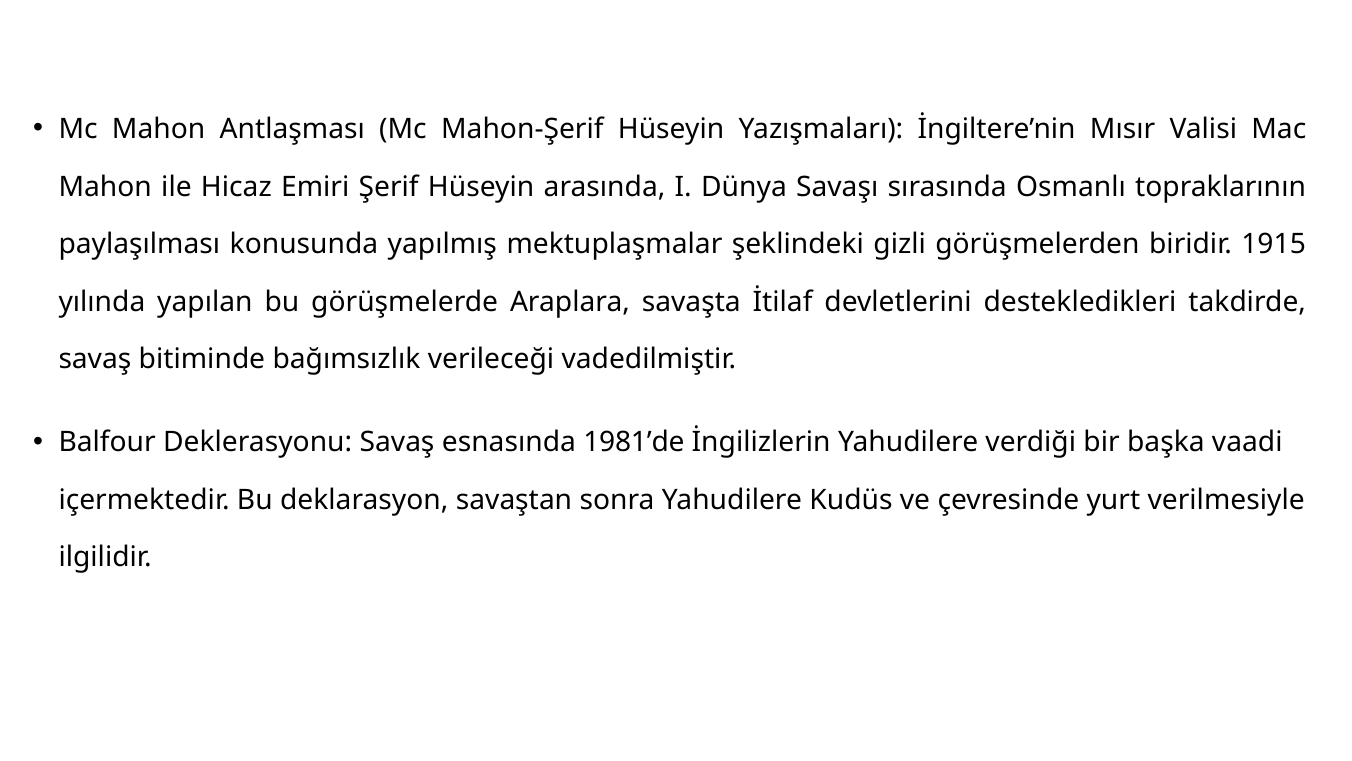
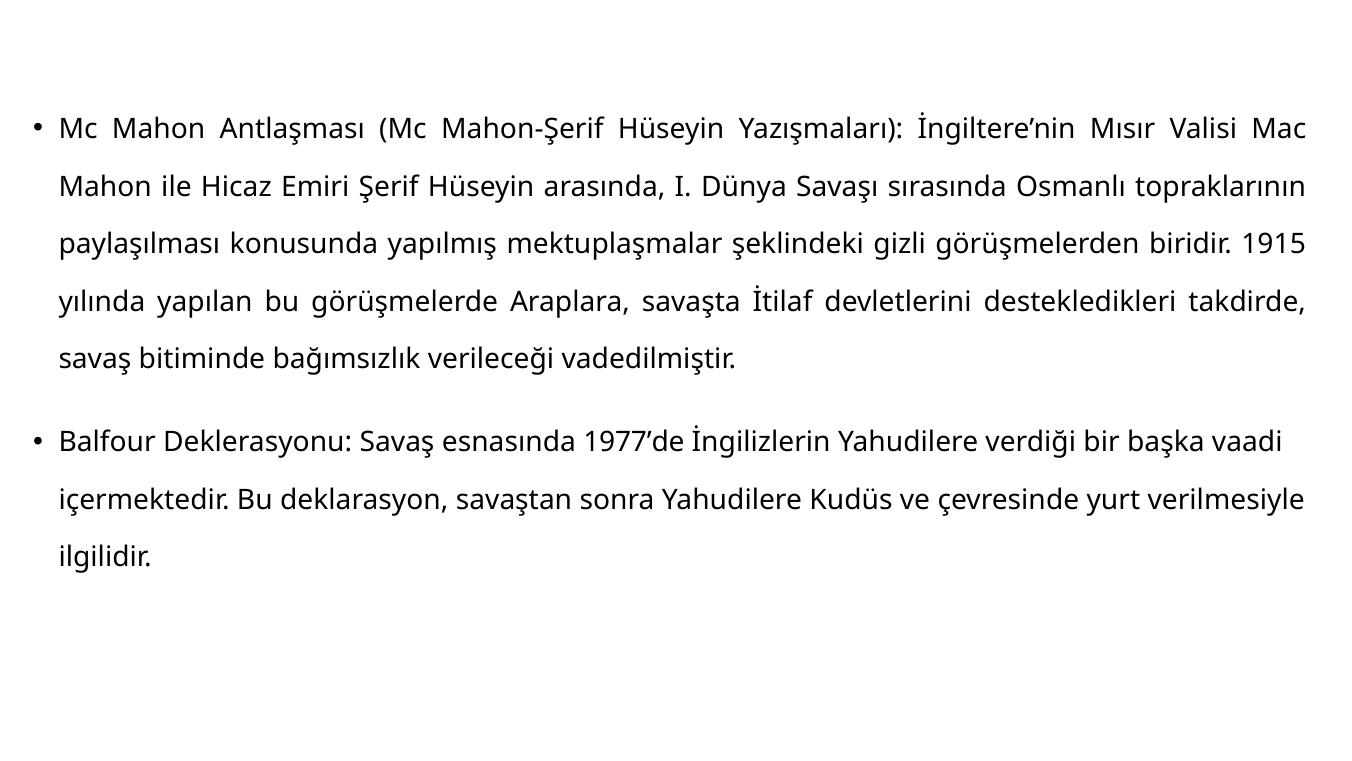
1981’de: 1981’de -> 1977’de (634, 442)
